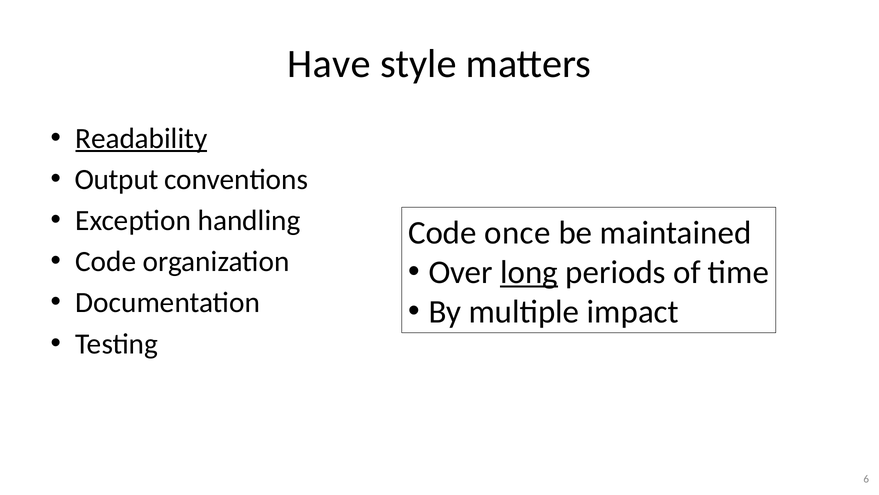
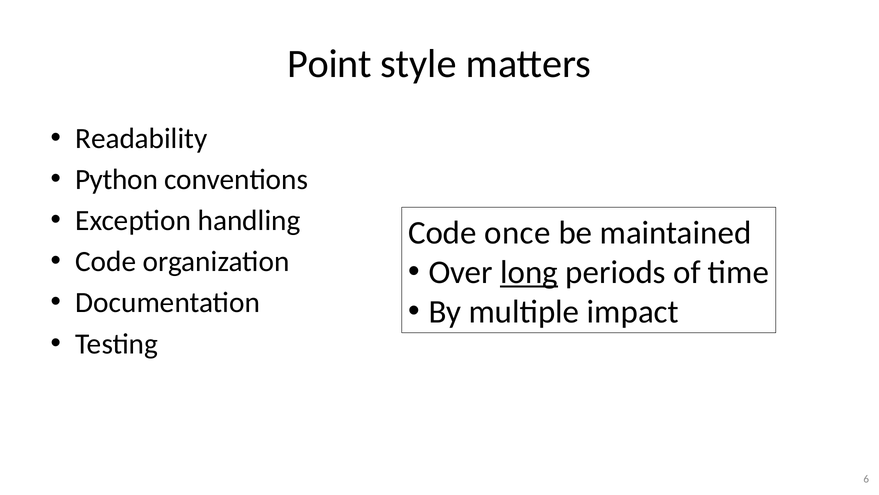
Have: Have -> Point (330, 64)
Readability underline: present -> none (141, 138)
Output: Output -> Python (117, 179)
